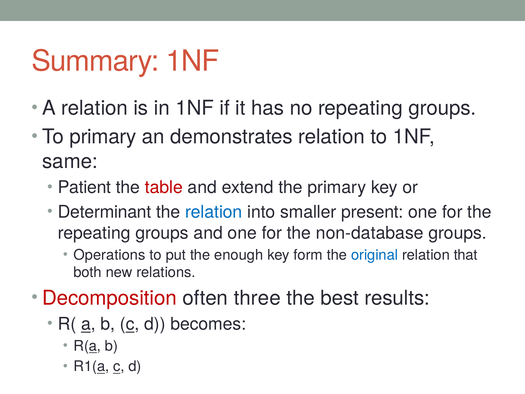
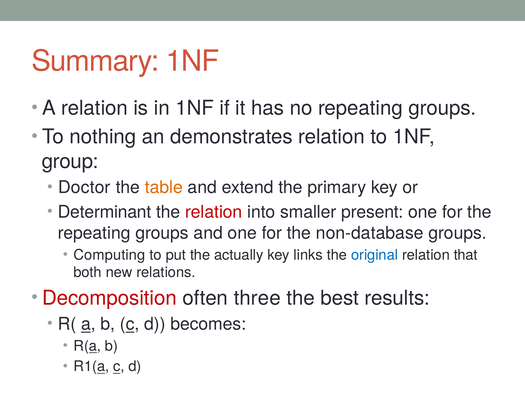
To primary: primary -> nothing (103, 137)
same: same -> group (70, 161)
Patient: Patient -> Doctor (84, 187)
table colour: red -> orange (164, 187)
relation colour: blue -> red (214, 212)
Operations: Operations -> Computing (109, 255)
enough: enough -> actually (239, 255)
form: form -> links (308, 255)
